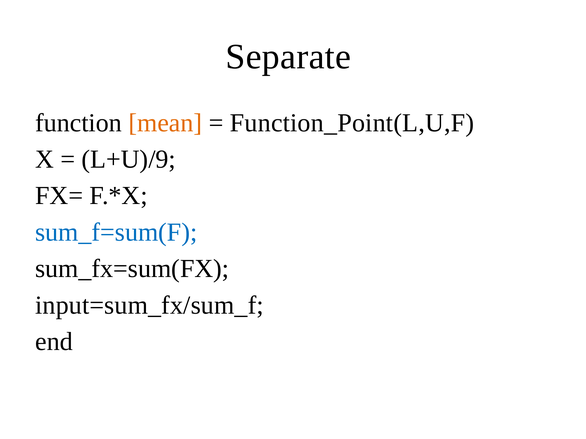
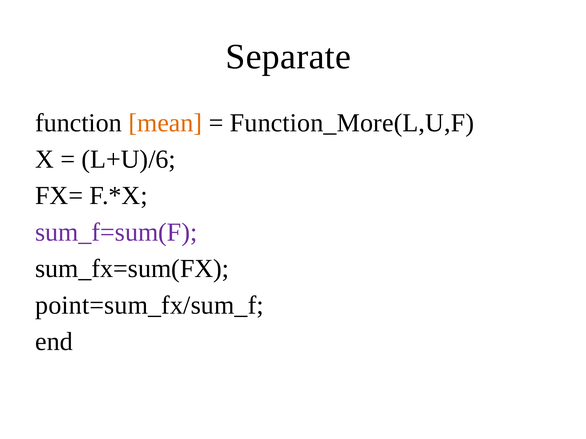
Function_Point(L,U,F: Function_Point(L,U,F -> Function_More(L,U,F (352, 123)
L+U)/9: L+U)/9 -> L+U)/6 (129, 159)
sum_f=sum(F colour: blue -> purple (116, 232)
input=sum_fx/sum_f: input=sum_fx/sum_f -> point=sum_fx/sum_f (149, 305)
